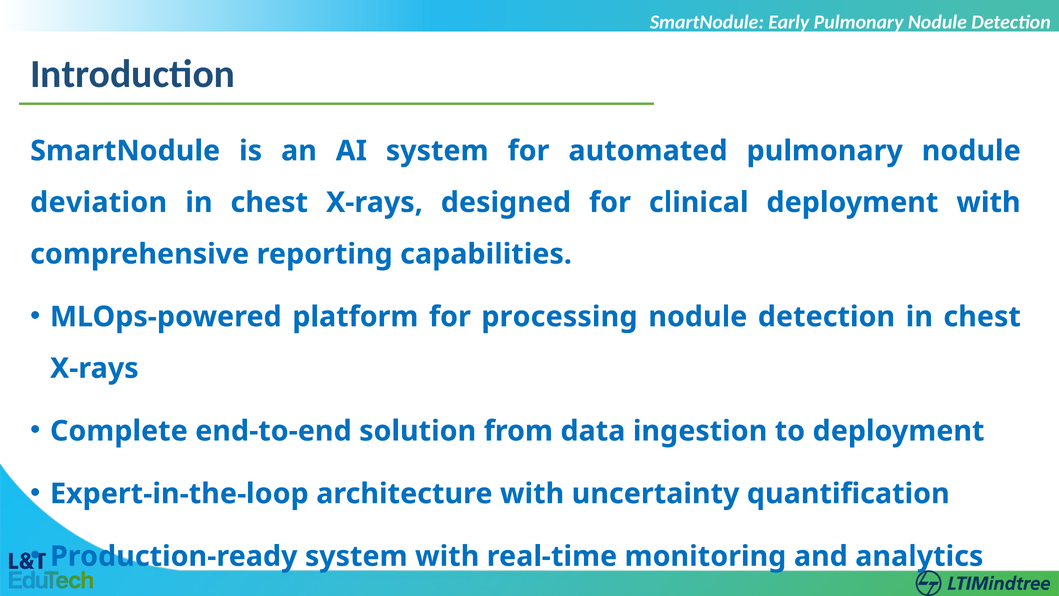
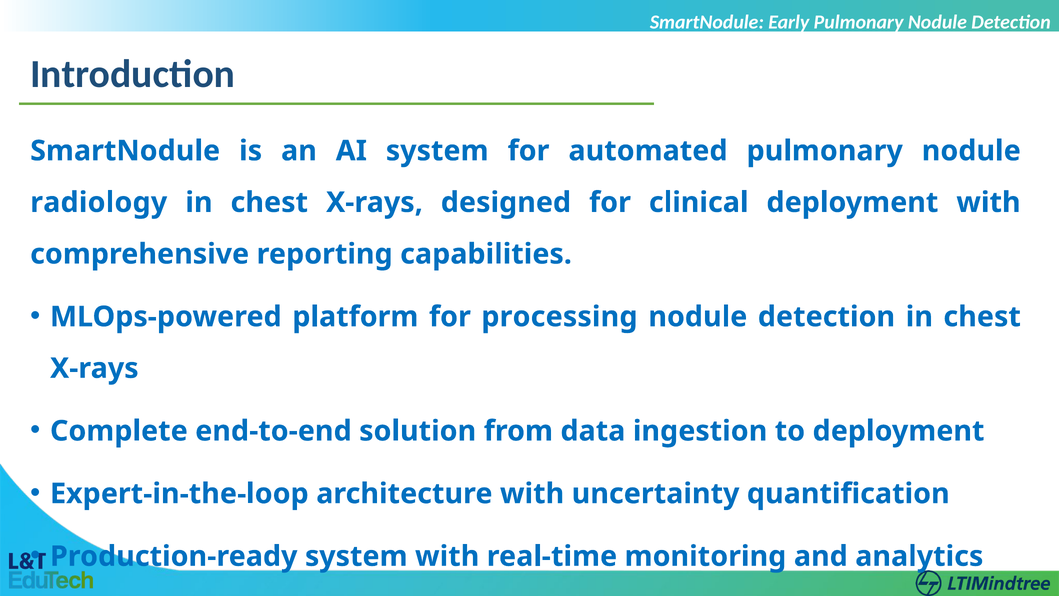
deviation: deviation -> radiology (99, 202)
